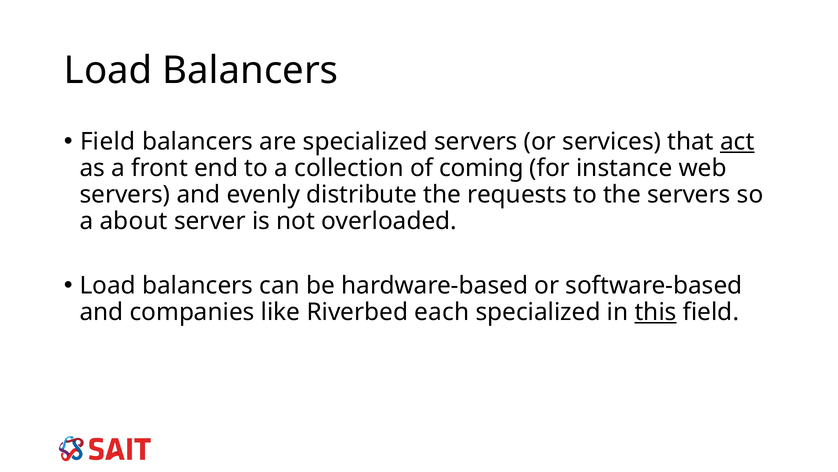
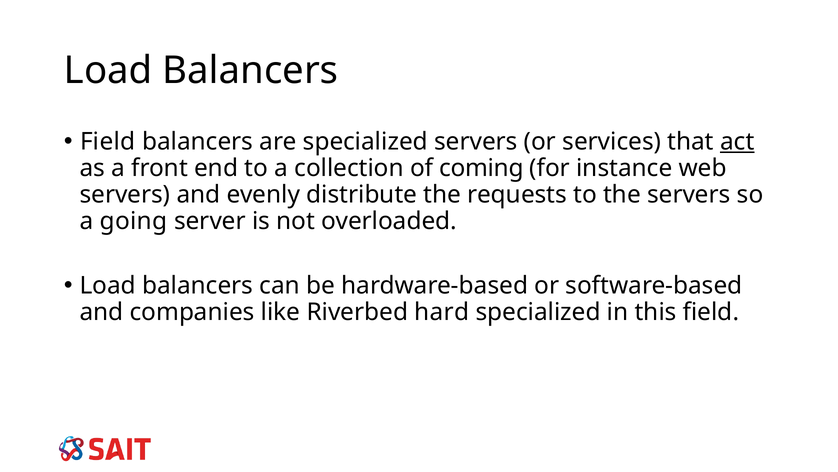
about: about -> going (134, 221)
each: each -> hard (442, 312)
this underline: present -> none (656, 312)
